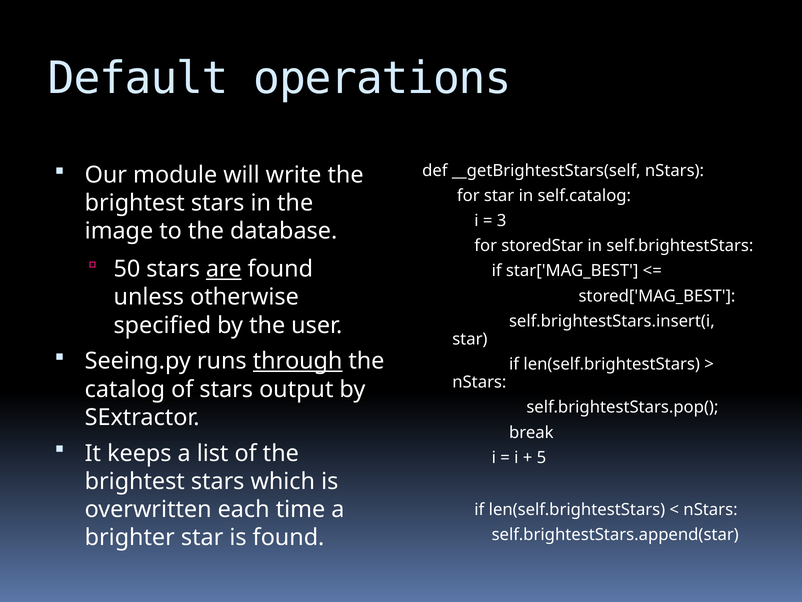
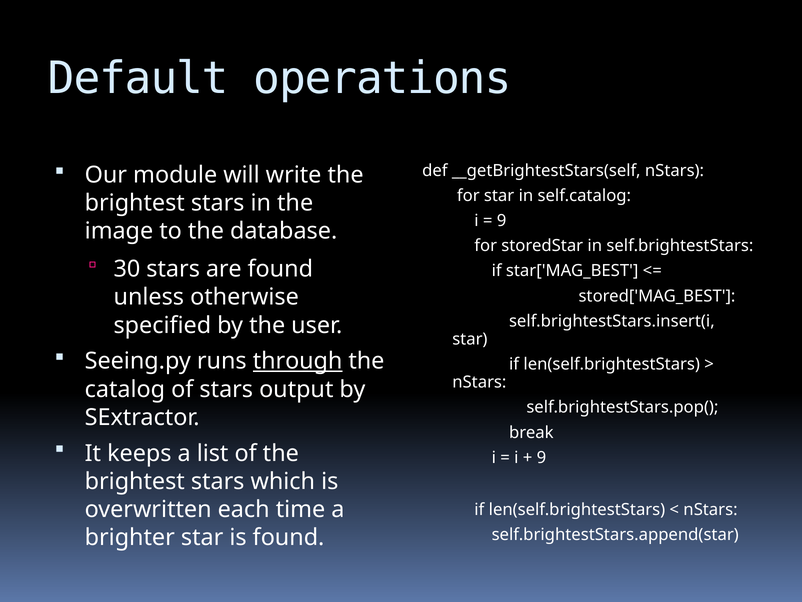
3: 3 -> 9 (502, 221)
50: 50 -> 30 (127, 269)
are underline: present -> none (224, 269)
5: 5 -> 9 (541, 457)
